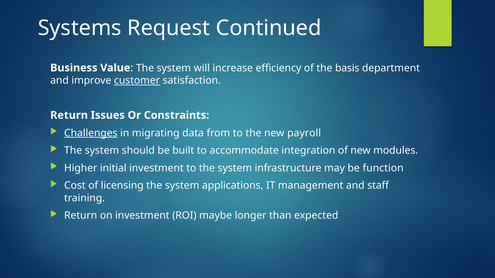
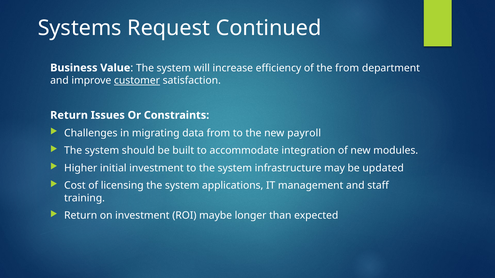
the basis: basis -> from (347, 68)
Challenges underline: present -> none (91, 133)
function: function -> updated (383, 168)
